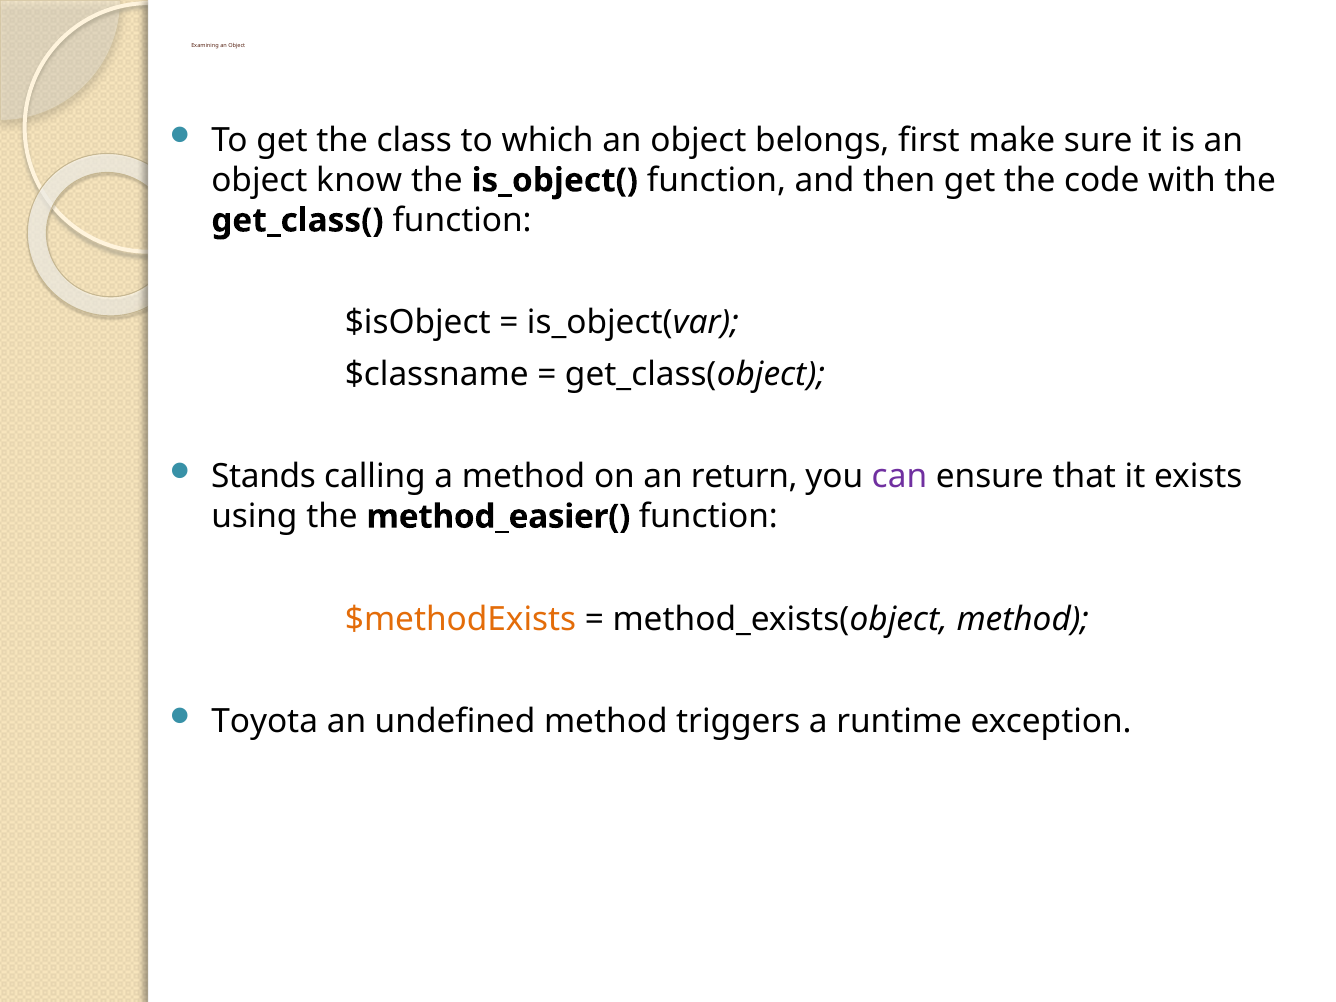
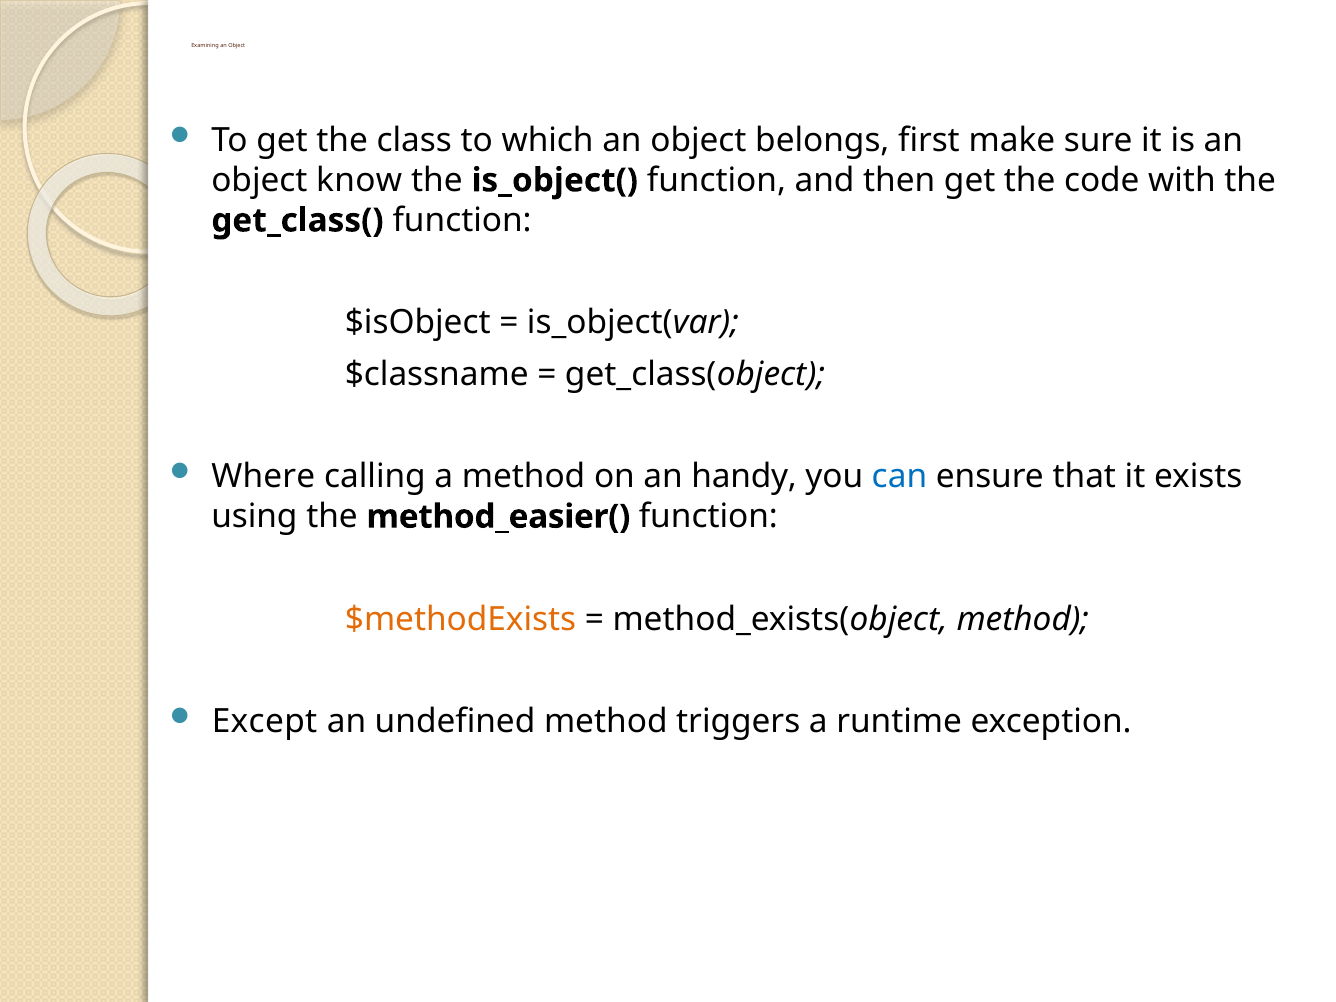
Stands: Stands -> Where (263, 477)
return: return -> handy (744, 477)
can colour: purple -> blue (899, 477)
Toyota: Toyota -> Except (264, 722)
